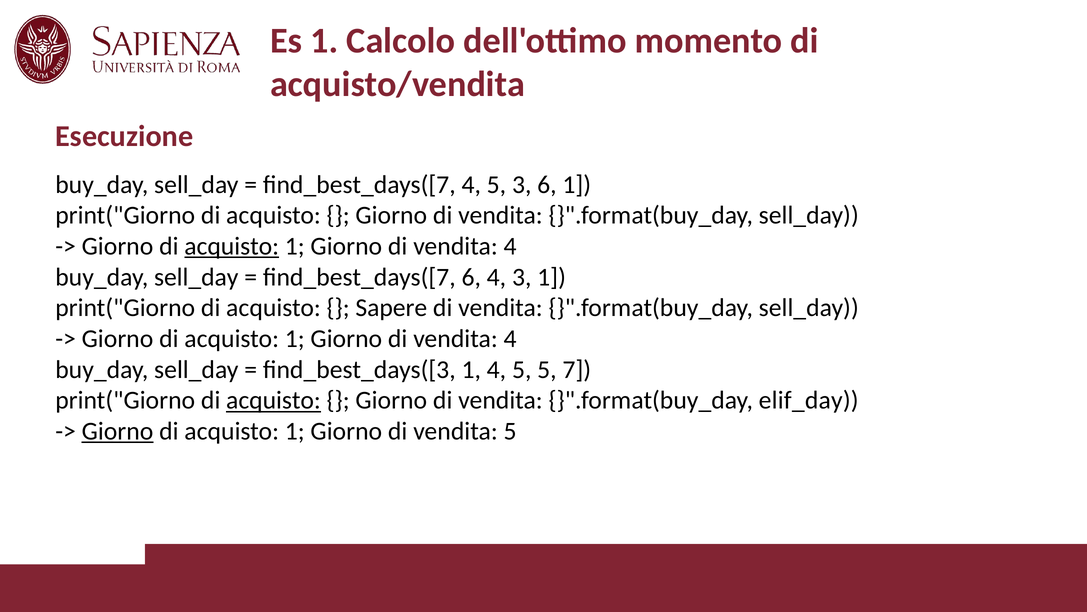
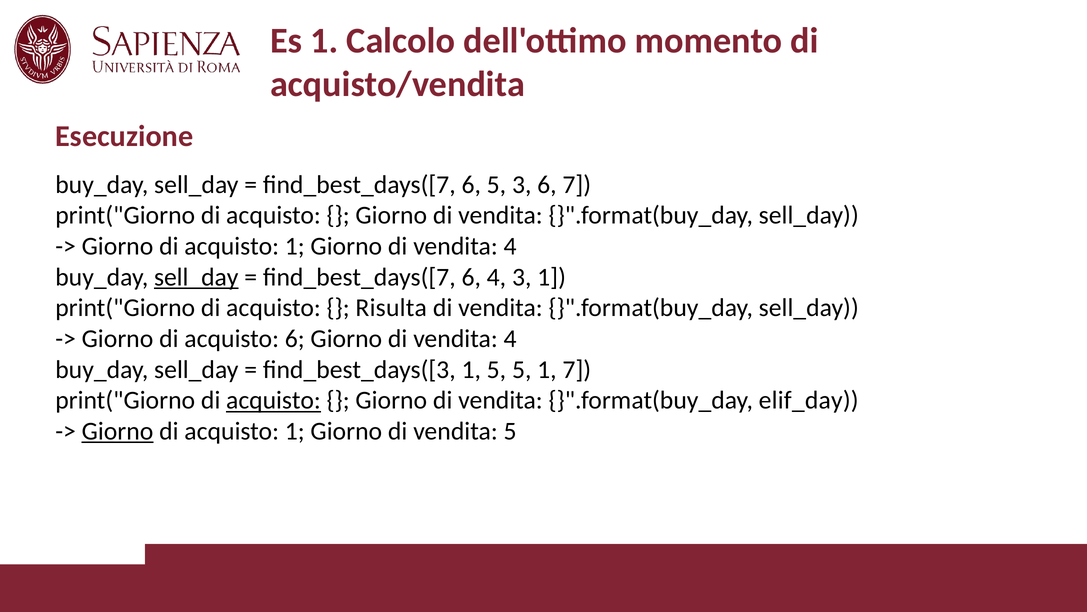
4: 4 -> 6 (471, 184)
6 1: 1 -> 7 (577, 184)
acquisto underline: present -> none (232, 246)
sell_day underline: none -> present (196, 277)
Sapere: Sapere -> Risulta (391, 308)
1: 1 -> 6 (295, 339)
1 4: 4 -> 5 (496, 369)
5 5: 5 -> 1 (547, 369)
